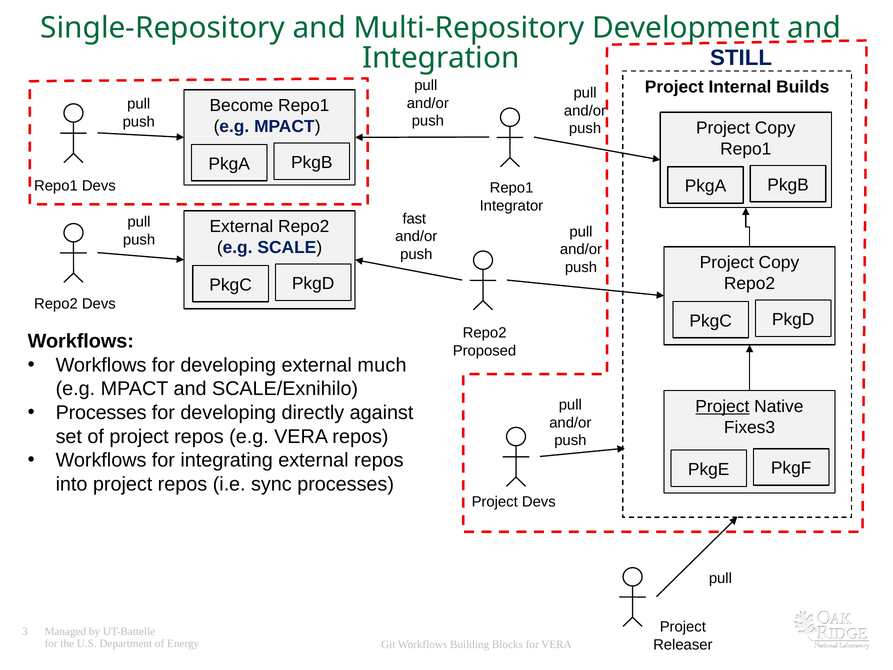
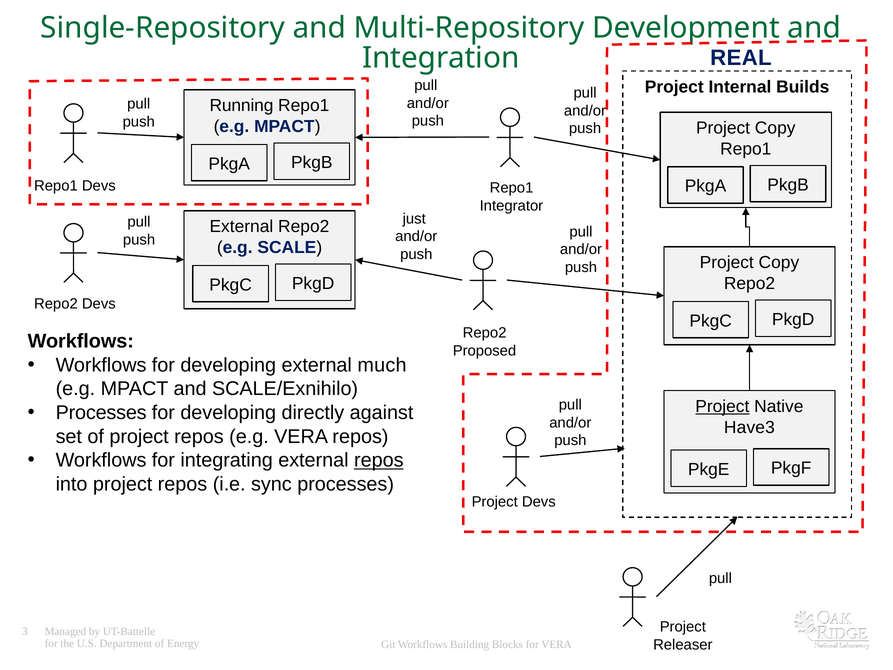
STILL: STILL -> REAL (741, 58)
Become: Become -> Running (241, 106)
fast: fast -> just (414, 219)
Fixes3: Fixes3 -> Have3 (749, 427)
repos underline: none -> present (379, 460)
